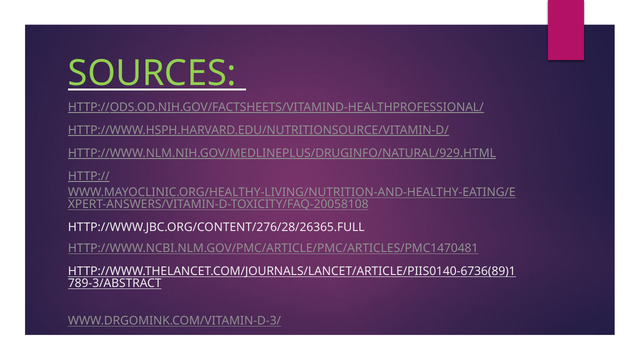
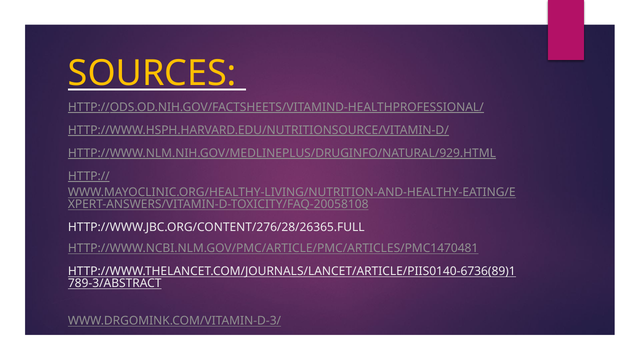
SOURCES colour: light green -> yellow (152, 73)
